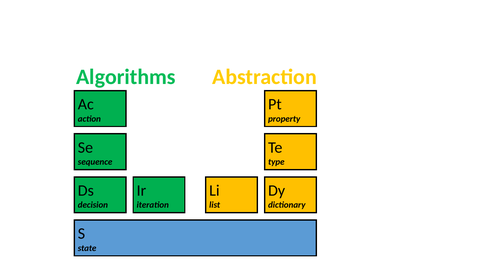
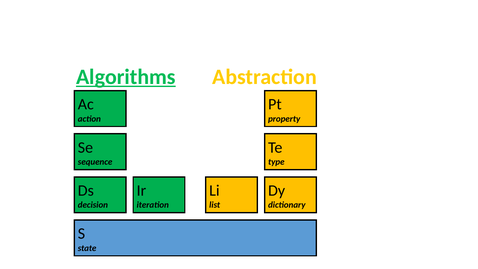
Algorithms underline: none -> present (126, 77)
